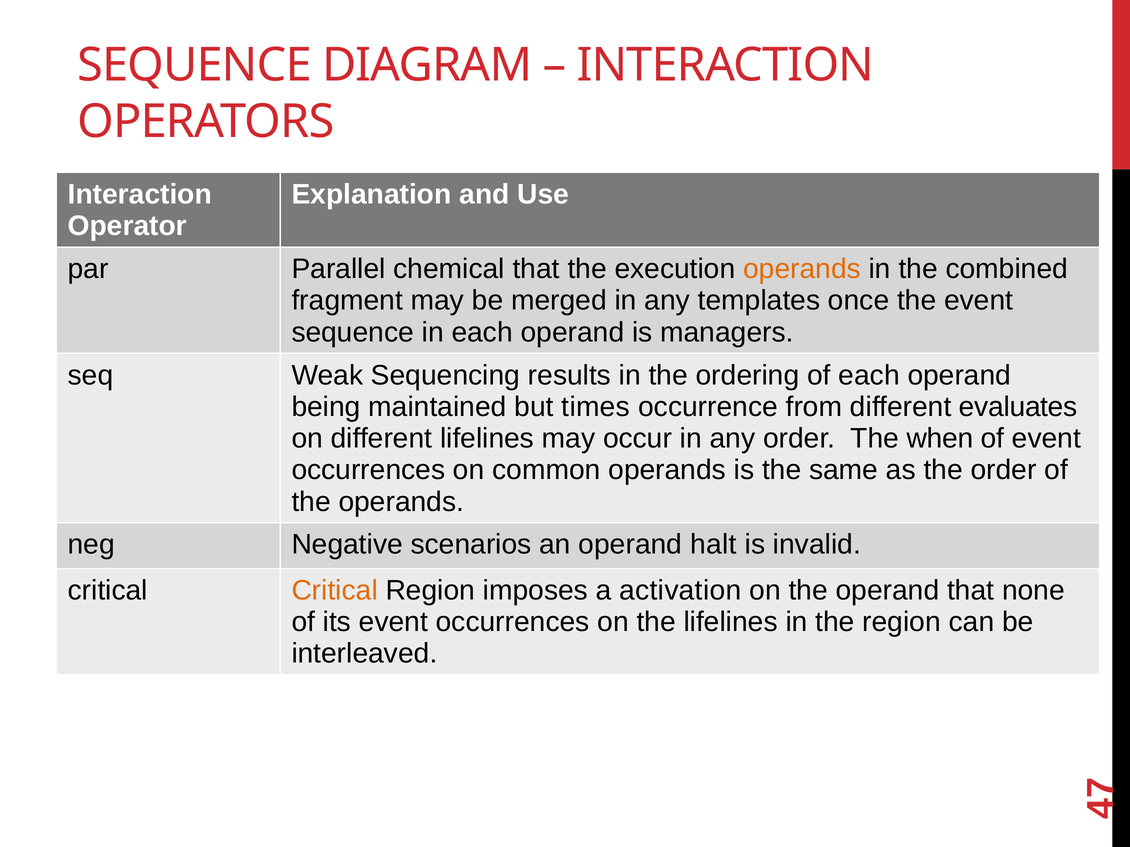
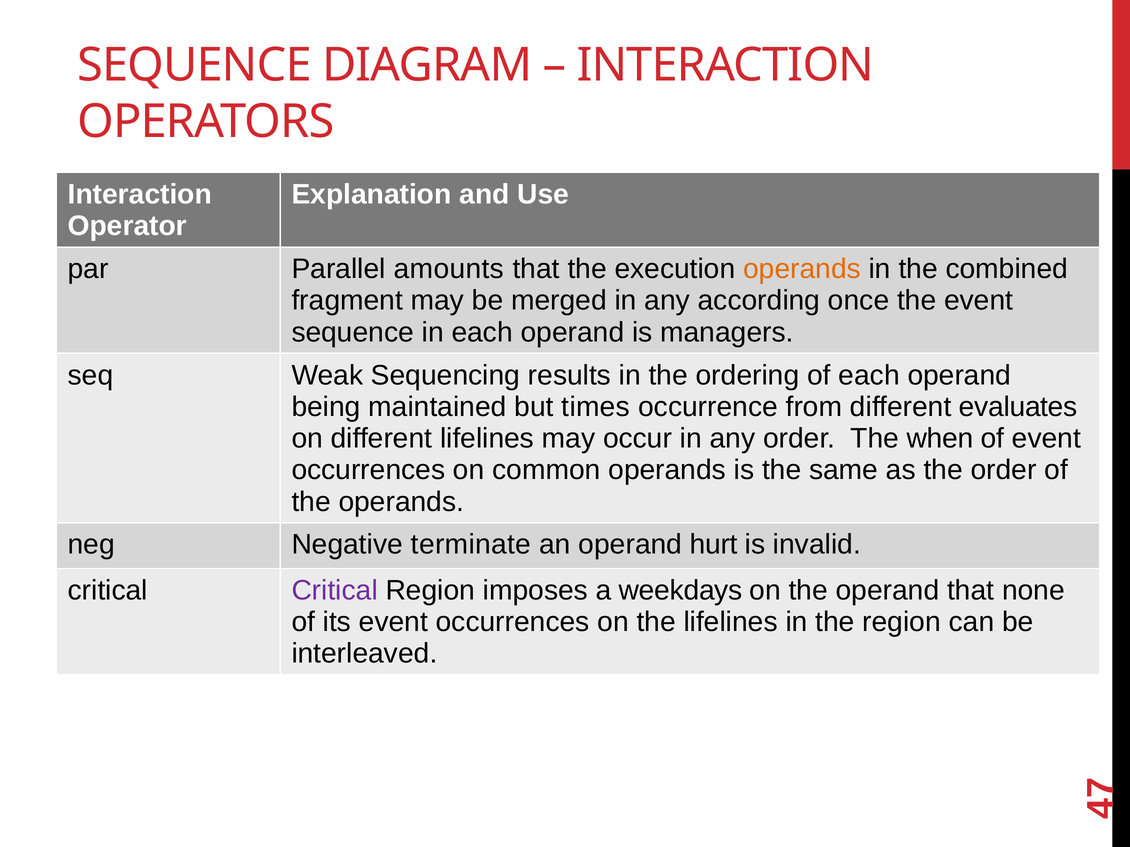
chemical: chemical -> amounts (449, 269)
templates: templates -> according (759, 301)
scenarios: scenarios -> terminate (471, 545)
halt: halt -> hurt (714, 545)
Critical colour: orange -> purple (335, 591)
activation: activation -> weekdays (681, 591)
